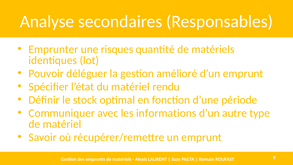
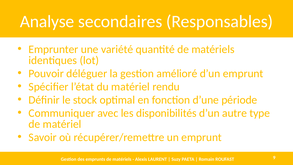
risques: risques -> variété (117, 49)
informations: informations -> disponibilités (166, 113)
